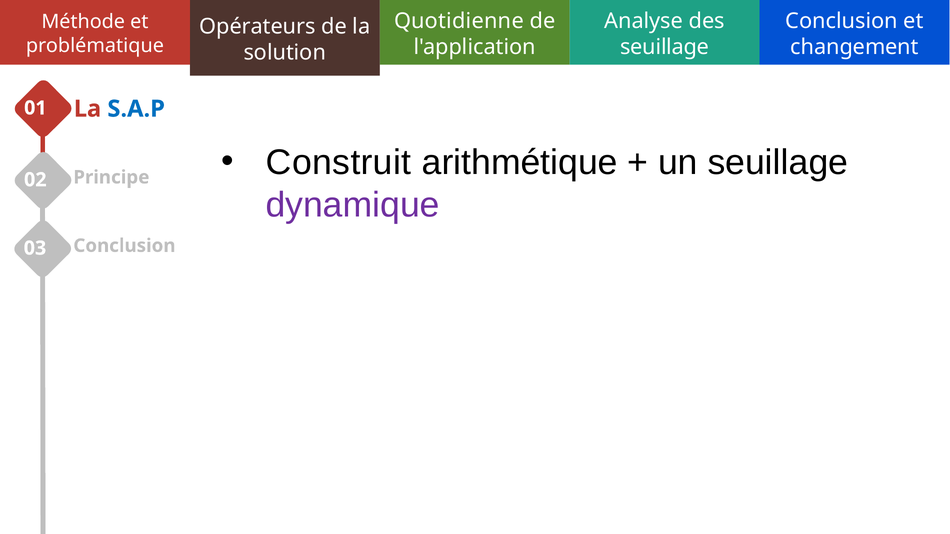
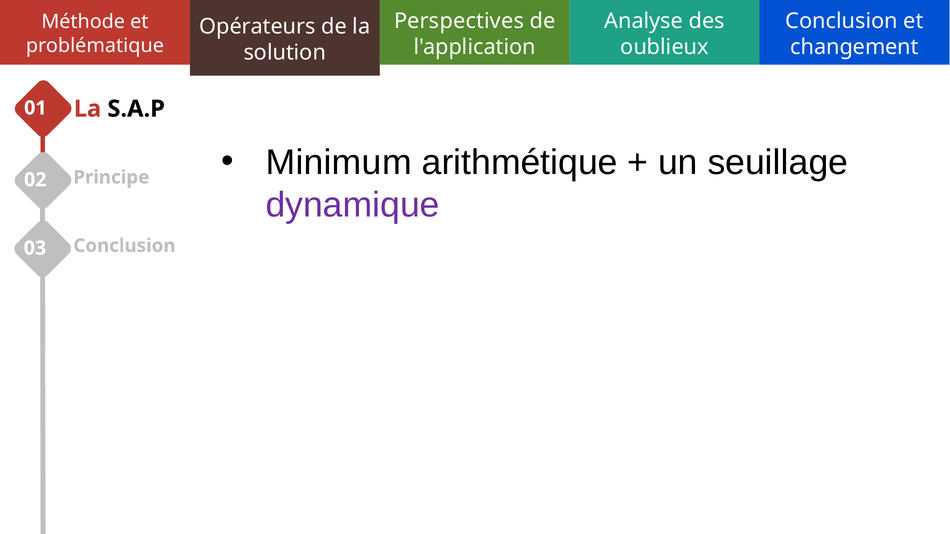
Quotidienne: Quotidienne -> Perspectives (459, 21)
seuillage: seuillage -> oublieux (665, 47)
S.A.P colour: blue -> black (136, 109)
Construit: Construit -> Minimum (339, 162)
